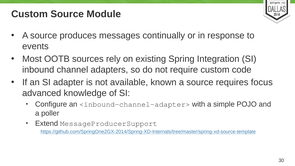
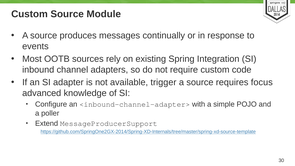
known: known -> trigger (163, 82)
